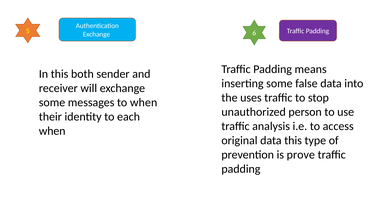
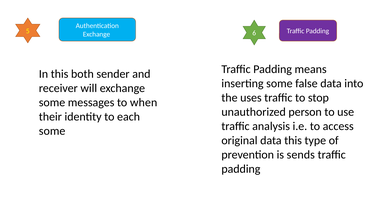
when: when -> some (52, 131)
prove: prove -> sends (301, 155)
